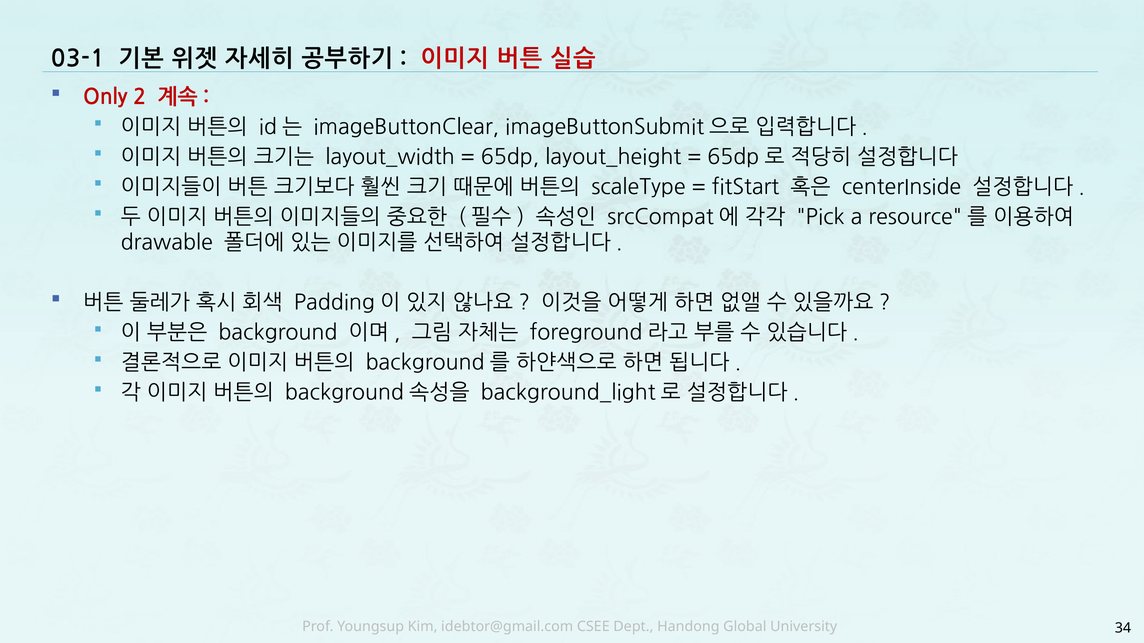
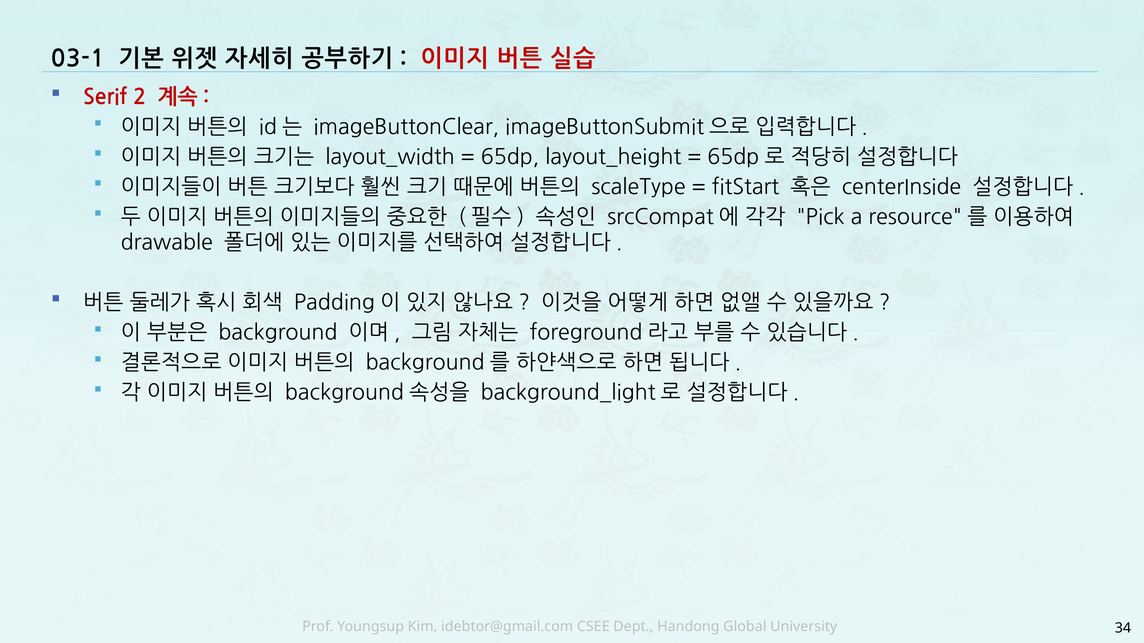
Only: Only -> Serif (105, 97)
